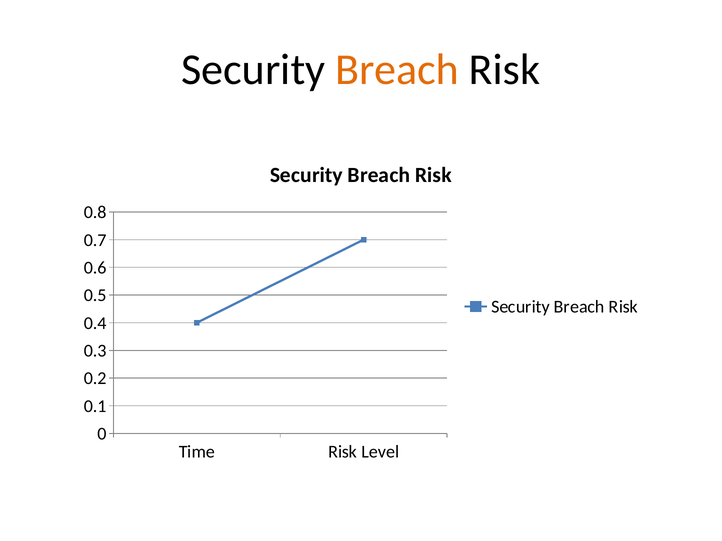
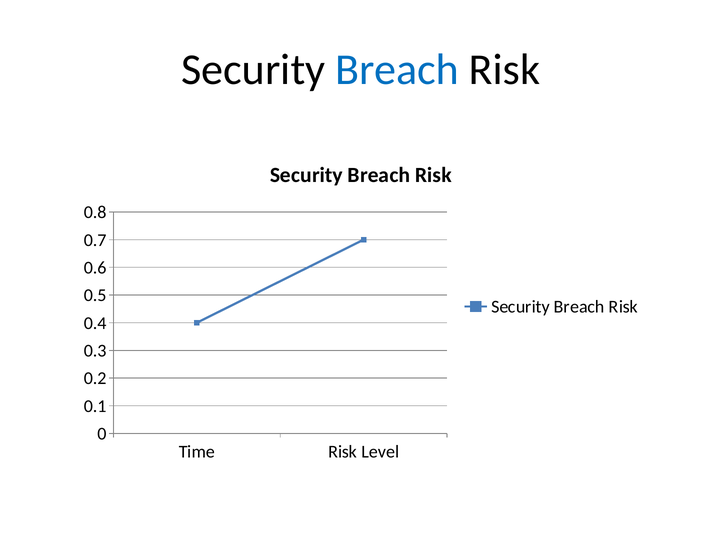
Breach colour: orange -> blue (397, 70)
